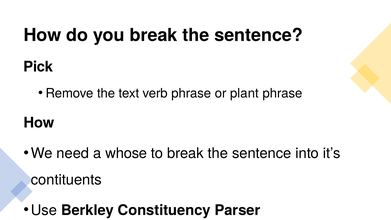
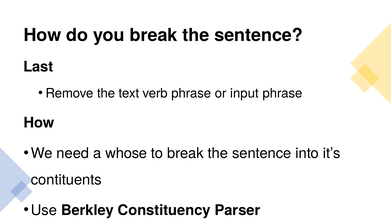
Pick: Pick -> Last (38, 67)
plant: plant -> input (244, 93)
